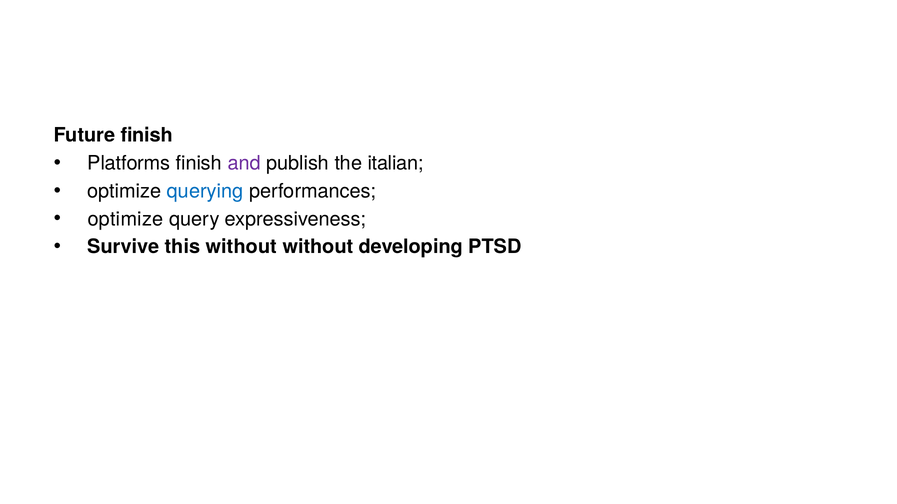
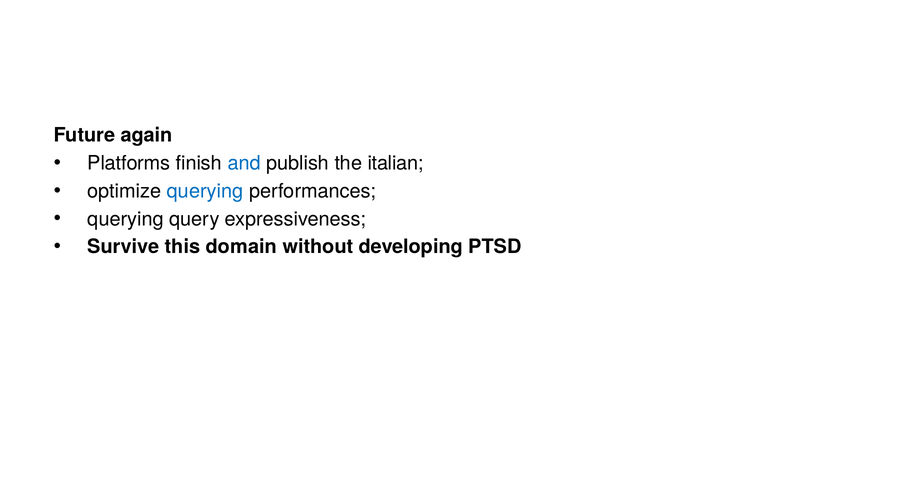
Future finish: finish -> again (147, 136)
and colour: purple -> blue (244, 163)
optimize: optimize -> querying (126, 219)
this without: without -> domain (241, 247)
